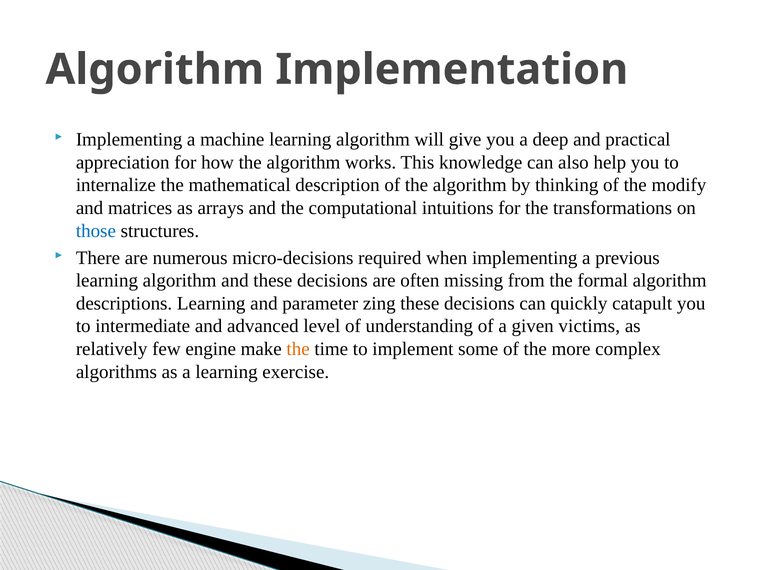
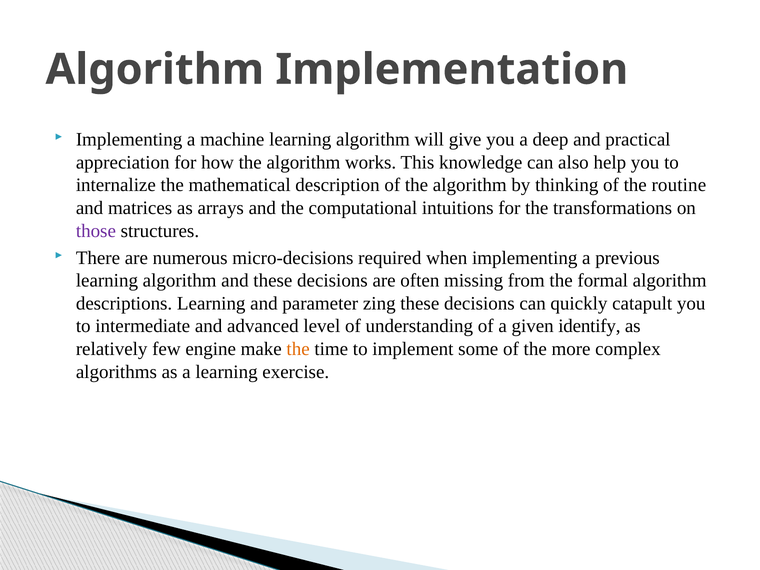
modify: modify -> routine (679, 185)
those colour: blue -> purple (96, 231)
victims: victims -> identify (589, 326)
